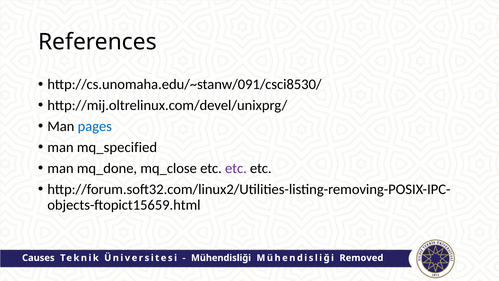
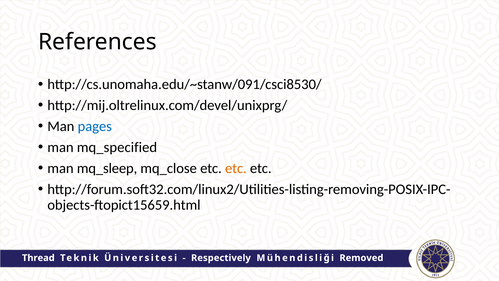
mq_done: mq_done -> mq_sleep (107, 168)
etc colour: purple -> orange (236, 168)
Causes: Causes -> Thread (38, 258)
Mühendisliği: Mühendisliği -> Respectively (221, 258)
